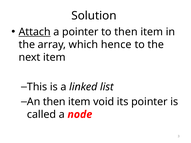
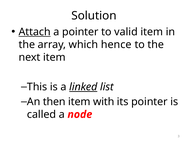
to then: then -> valid (126, 32)
linked underline: none -> present (83, 87)
void: void -> with (104, 102)
